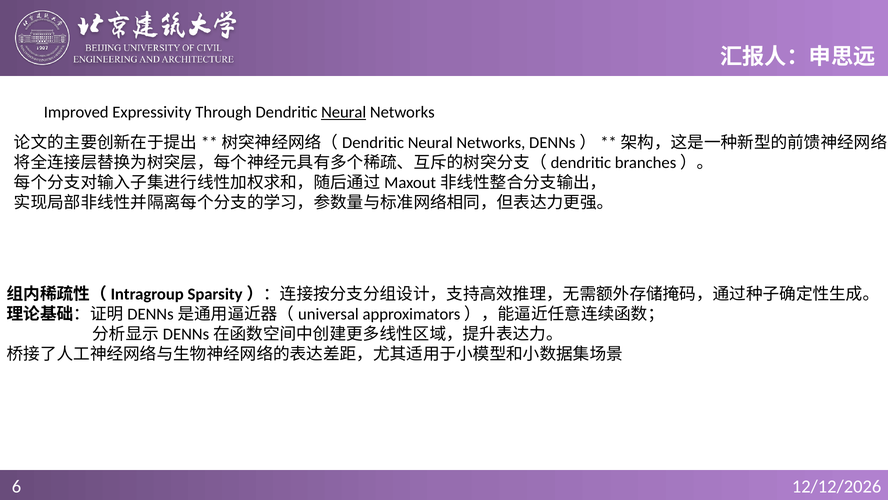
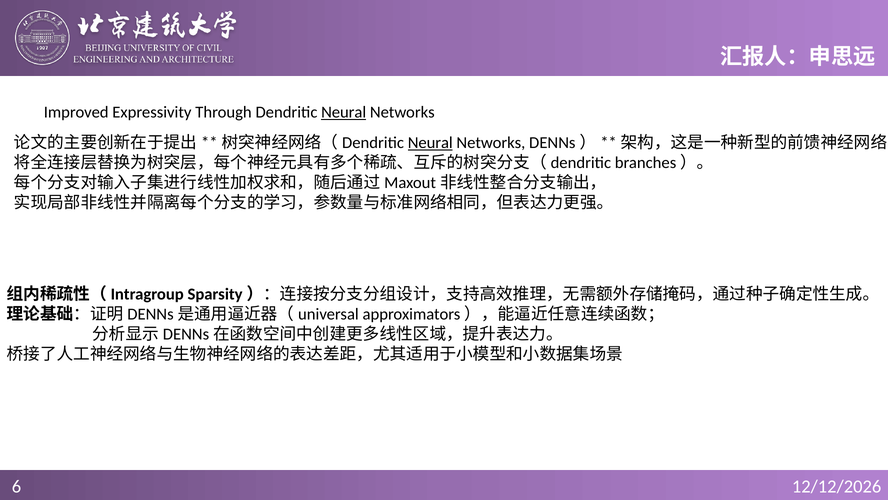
Neural underline: none -> present (430, 143)
